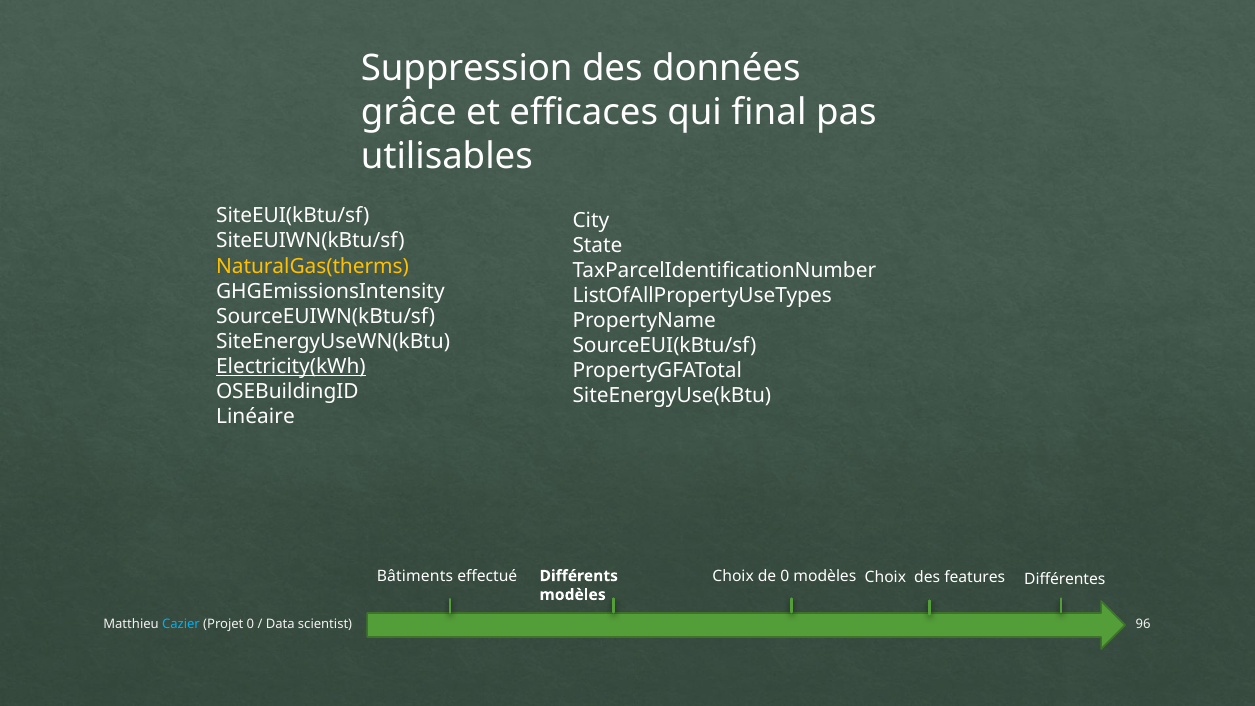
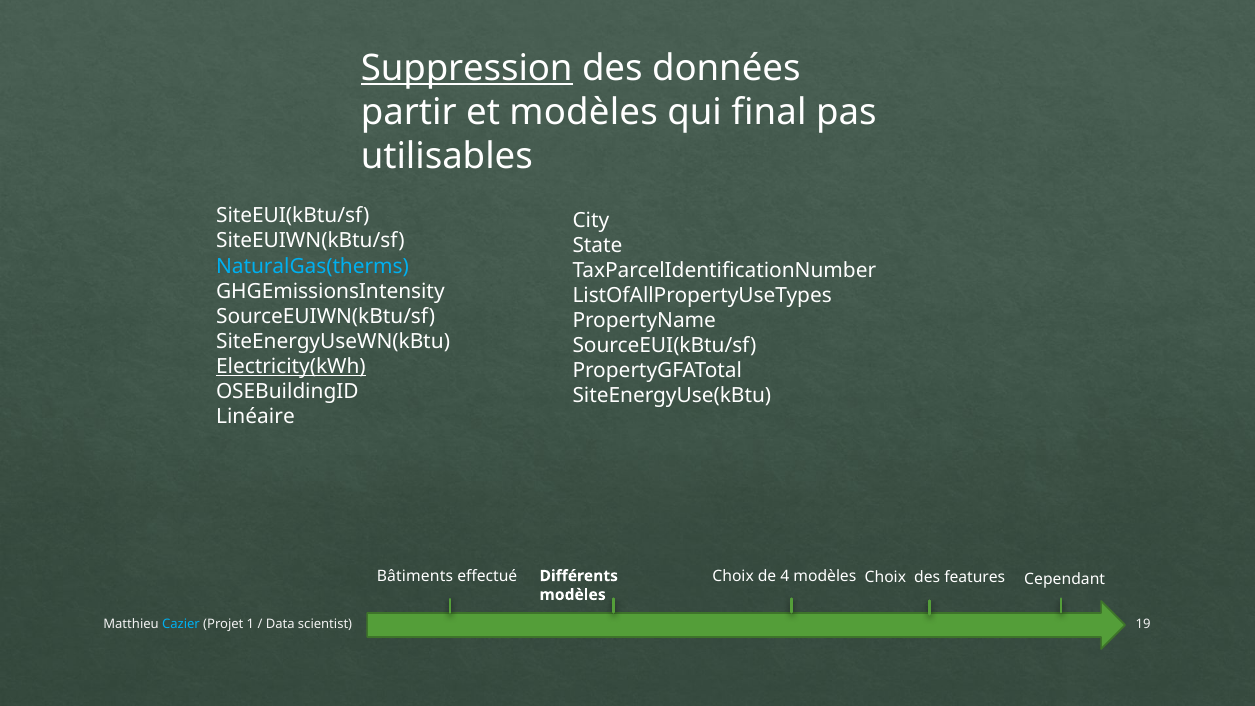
Suppression underline: none -> present (467, 69)
grâce: grâce -> partir (409, 113)
et efficaces: efficaces -> modèles (584, 113)
NaturalGas(therms colour: yellow -> light blue (312, 266)
de 0: 0 -> 4 (785, 577)
Différentes: Différentes -> Cependant (1065, 579)
Projet 0: 0 -> 1 (250, 624)
96: 96 -> 19 (1143, 624)
